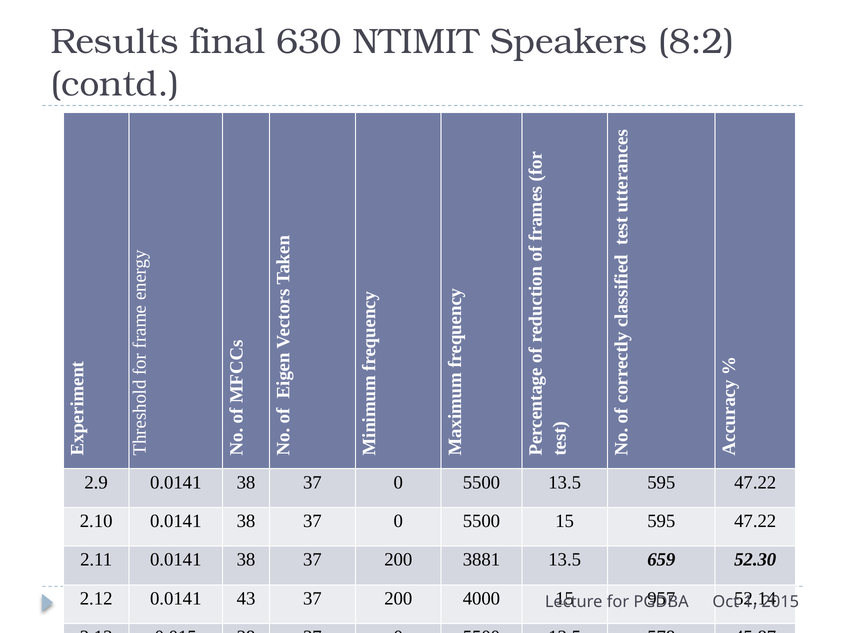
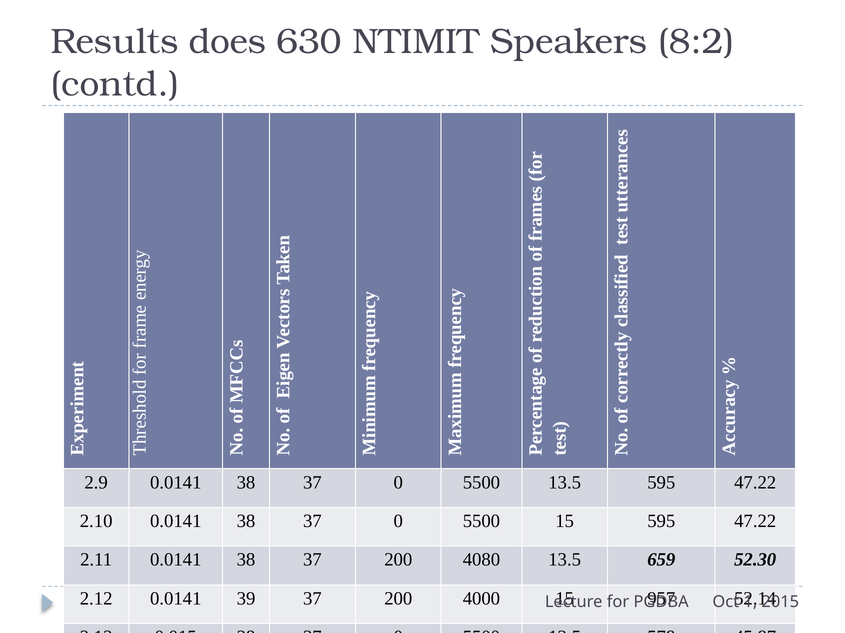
final: final -> does (227, 42)
3881: 3881 -> 4080 (481, 560)
43: 43 -> 39 (246, 599)
